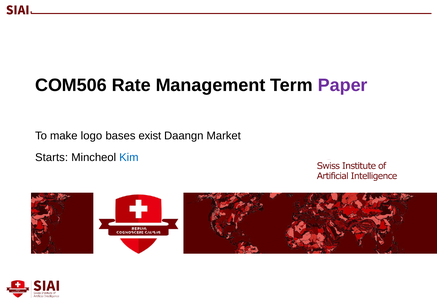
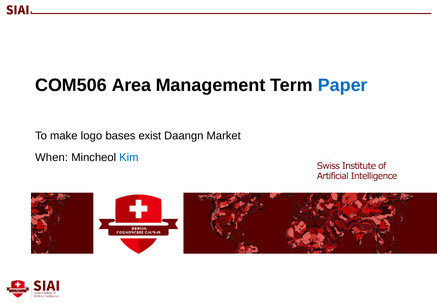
Rate: Rate -> Area (131, 85)
Paper colour: purple -> blue (343, 85)
Starts: Starts -> When (52, 157)
